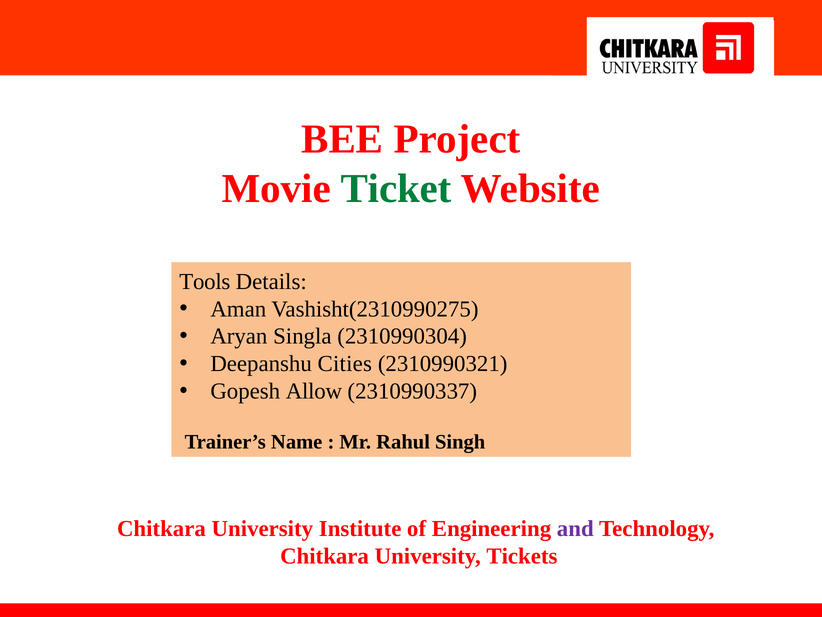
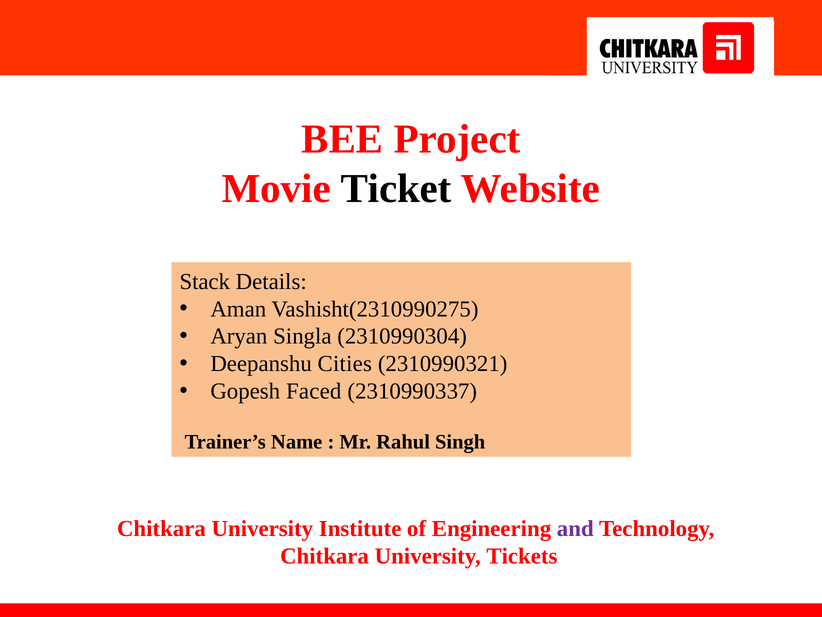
Ticket colour: green -> black (396, 188)
Tools: Tools -> Stack (205, 281)
Allow: Allow -> Faced (314, 391)
